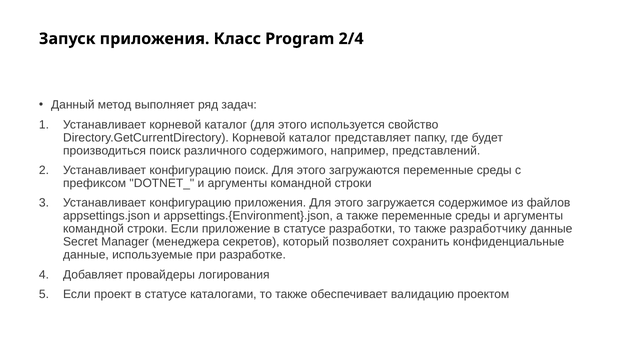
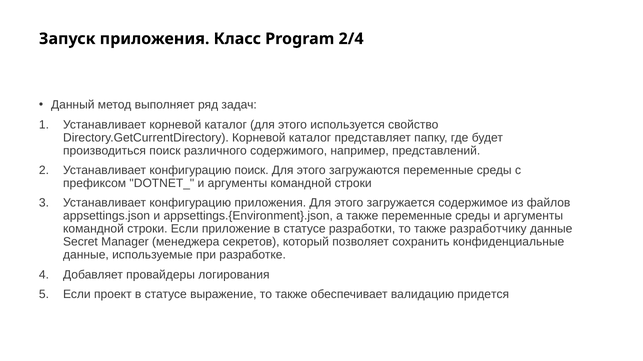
каталогами: каталогами -> выражение (223, 295)
проектом: проектом -> придется (483, 295)
